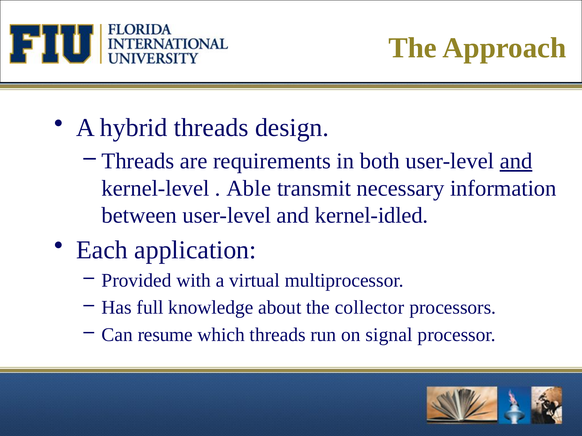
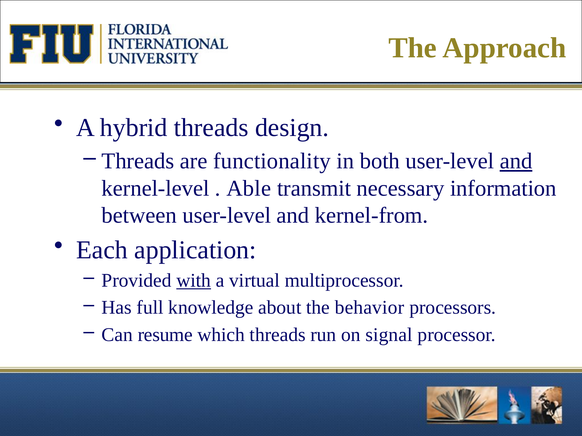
requirements: requirements -> functionality (272, 161)
kernel-idled: kernel-idled -> kernel-from (372, 216)
with underline: none -> present (194, 281)
collector: collector -> behavior (370, 308)
